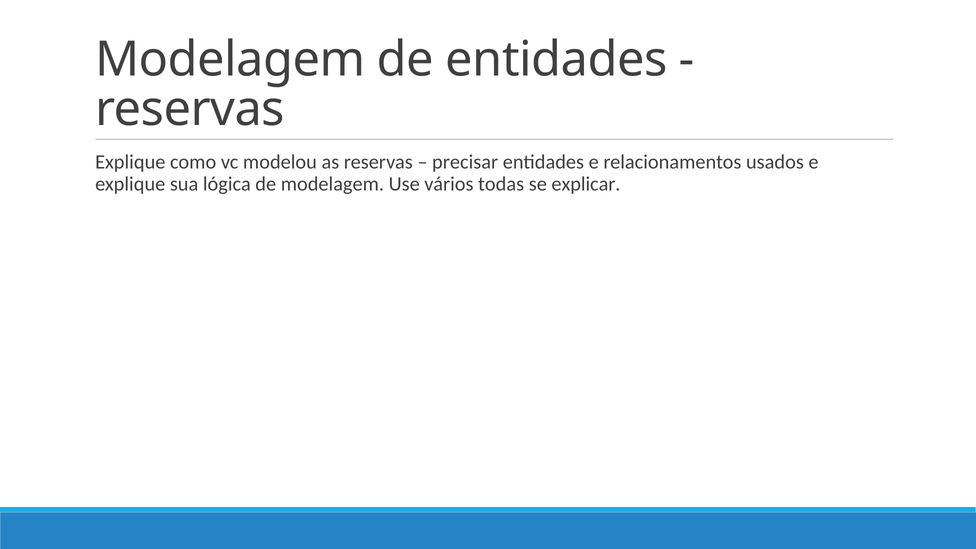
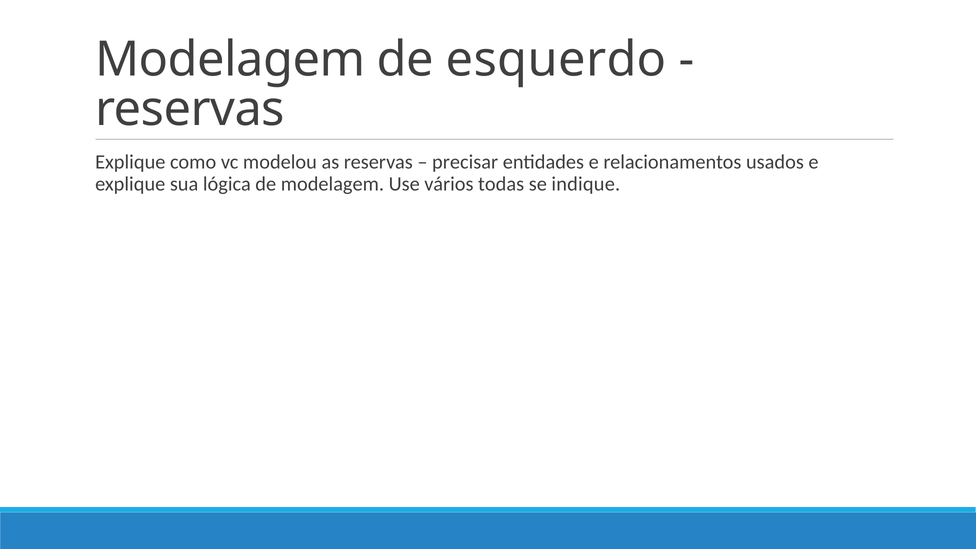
de entidades: entidades -> esquerdo (556, 60)
explicar: explicar -> indique (586, 184)
